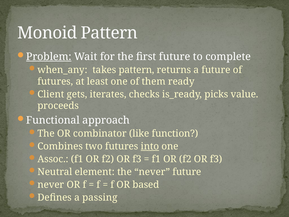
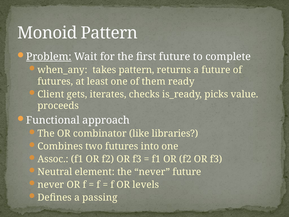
function: function -> libraries (175, 133)
into underline: present -> none (150, 146)
based: based -> levels (146, 184)
